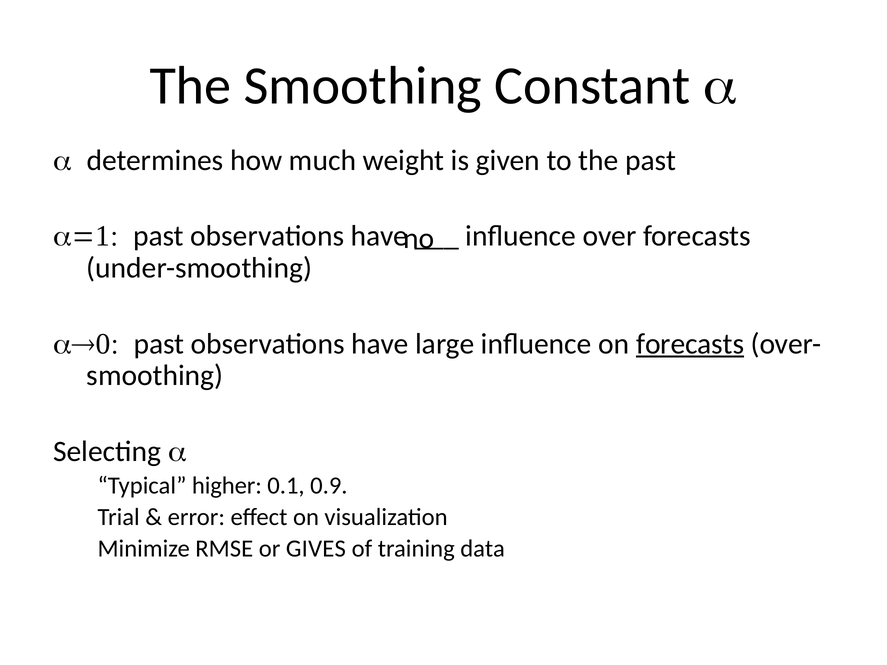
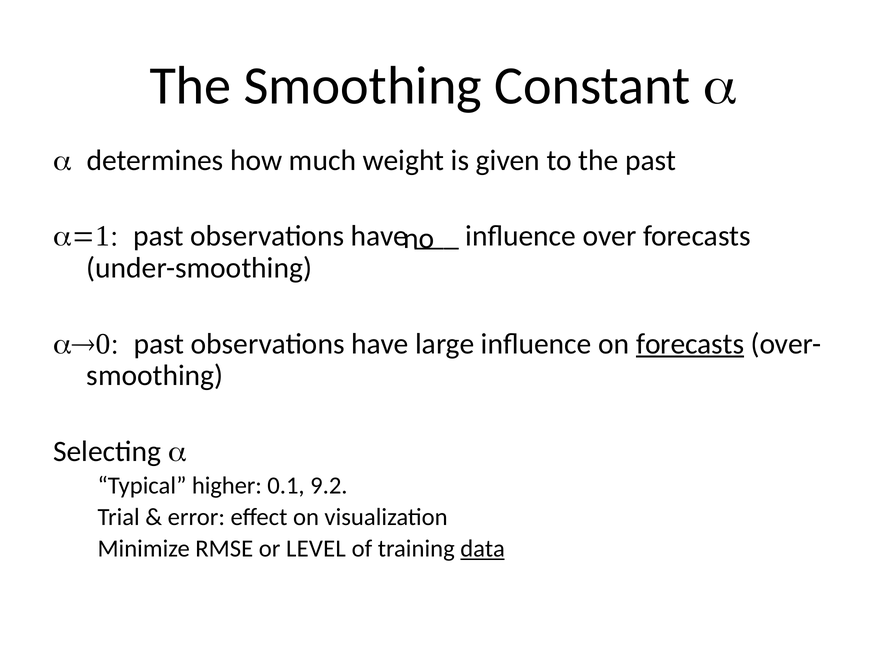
0.9: 0.9 -> 9.2 (329, 486)
GIVES: GIVES -> LEVEL (316, 549)
data underline: none -> present (483, 549)
